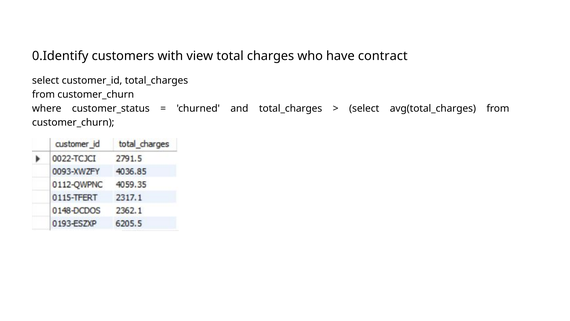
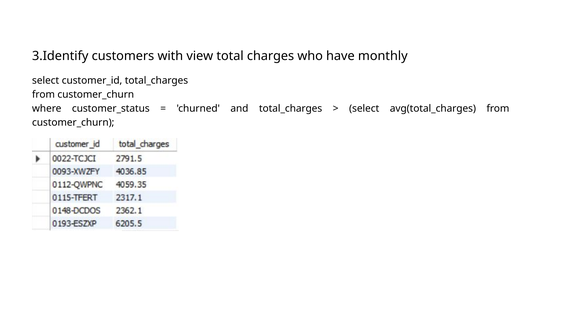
0.Identify: 0.Identify -> 3.Identify (60, 56)
contract: contract -> monthly (383, 56)
